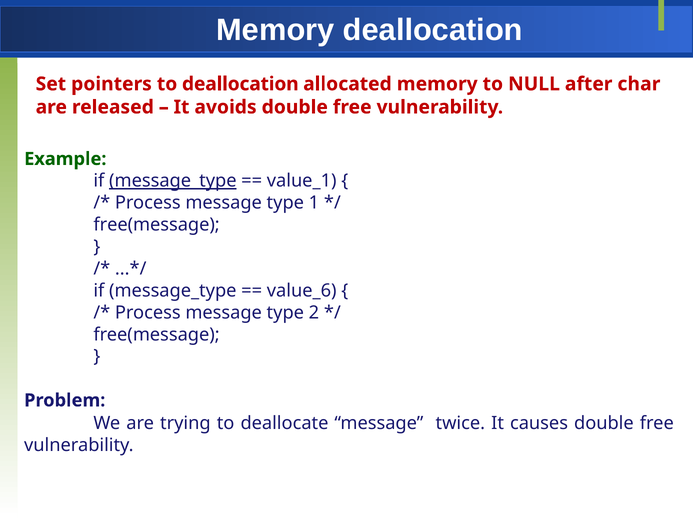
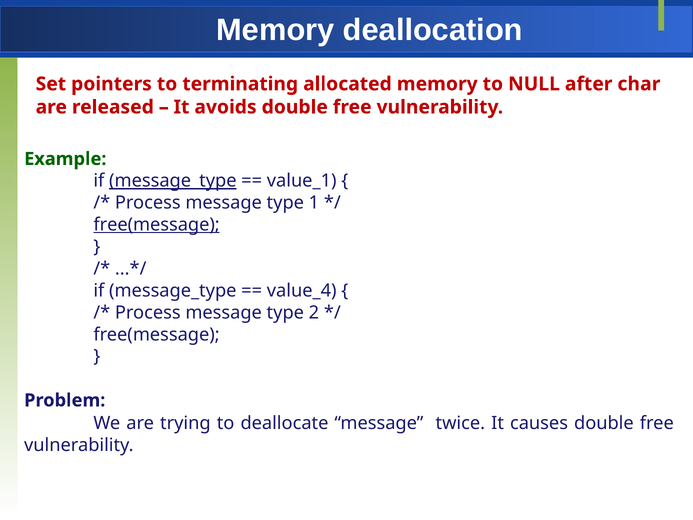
to deallocation: deallocation -> terminating (240, 84)
free(message underline: none -> present (157, 225)
value_6: value_6 -> value_4 (302, 290)
